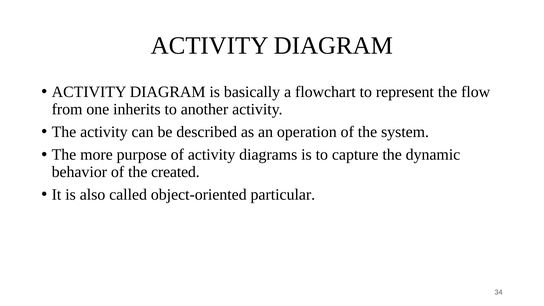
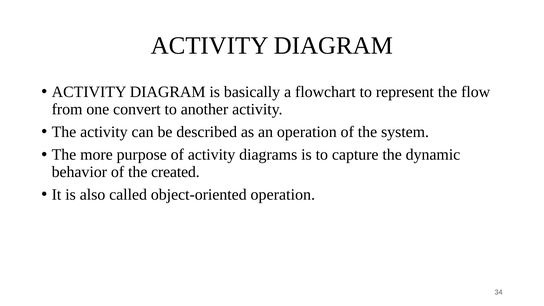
inherits: inherits -> convert (137, 109)
object-oriented particular: particular -> operation (283, 195)
